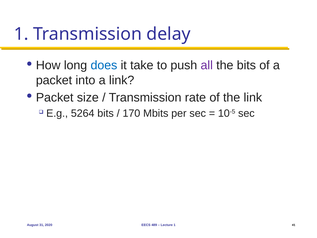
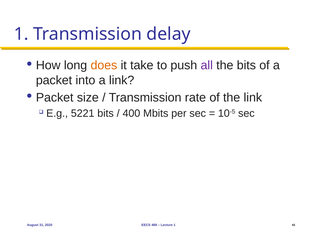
does colour: blue -> orange (104, 65)
5264: 5264 -> 5221 (83, 113)
170: 170 -> 400 (131, 113)
